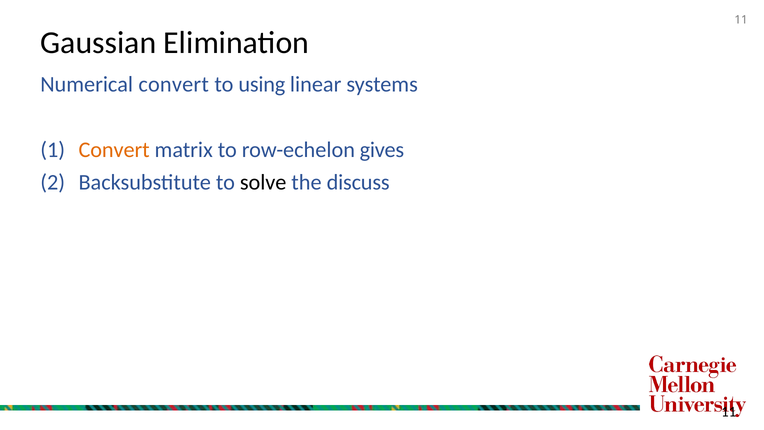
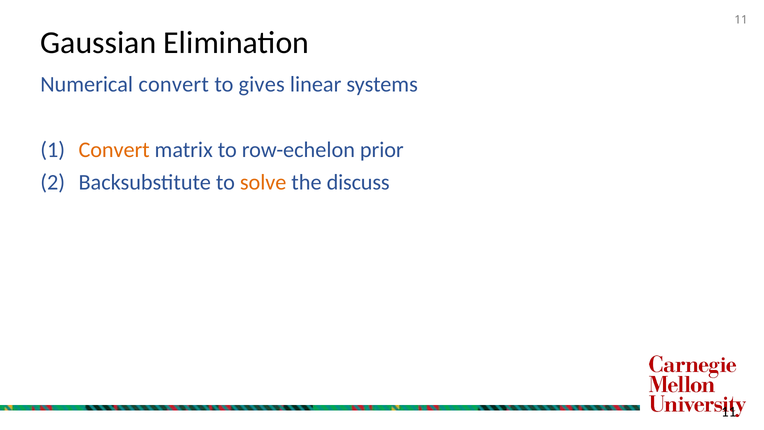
using: using -> gives (262, 85)
gives: gives -> prior (382, 150)
solve colour: black -> orange (263, 182)
